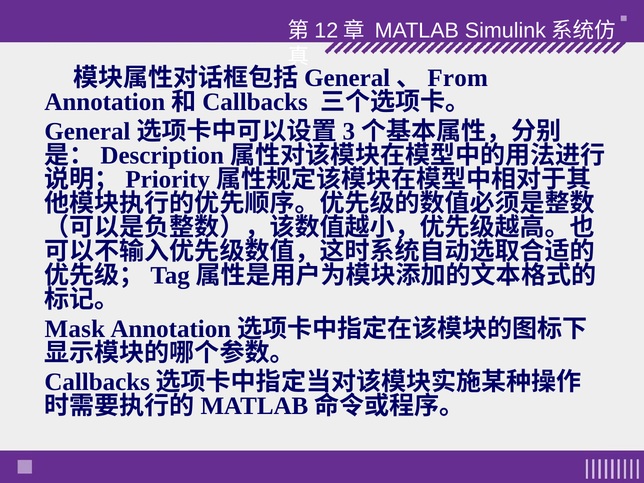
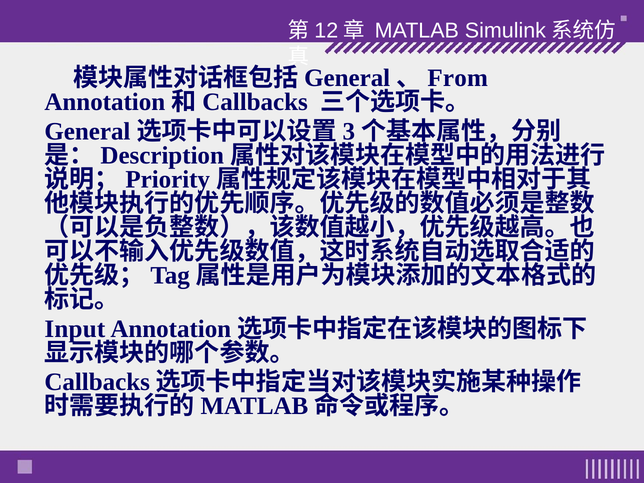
Mask: Mask -> Input (75, 329)
